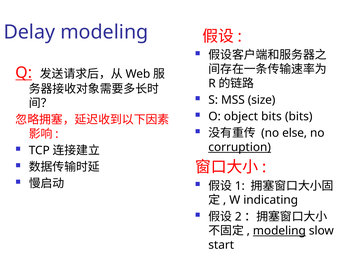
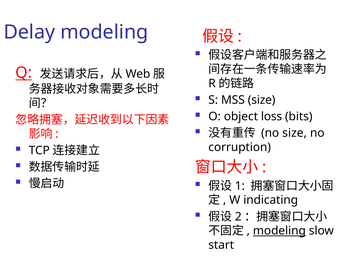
object bits: bits -> loss (272, 117)
no else: else -> size (295, 133)
corruption underline: present -> none (240, 147)
